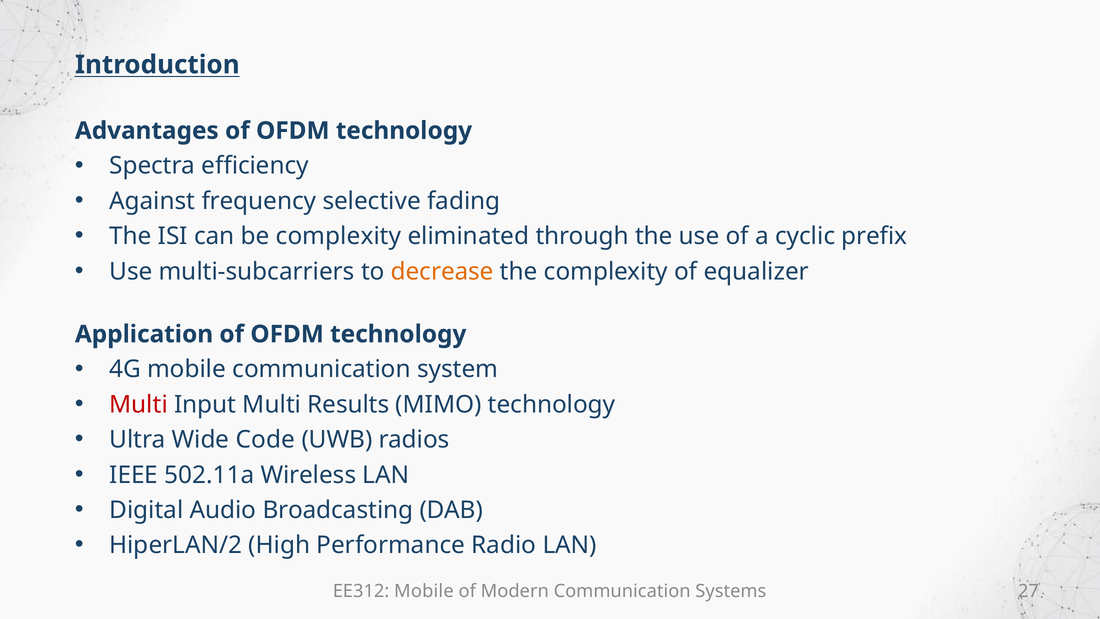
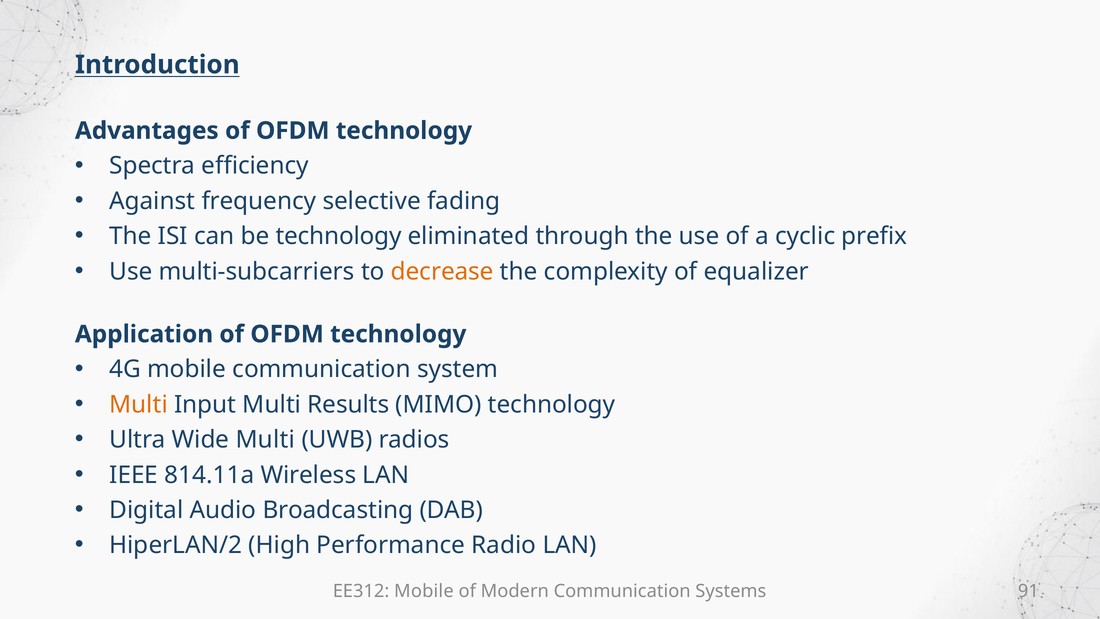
be complexity: complexity -> technology (339, 236)
Multi colour: red -> orange (139, 404)
Wide Code: Code -> Multi (265, 440)
502.11a: 502.11a -> 814.11a (209, 475)
27: 27 -> 91 (1028, 591)
